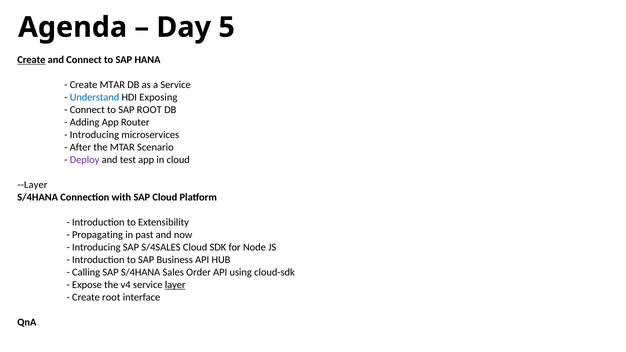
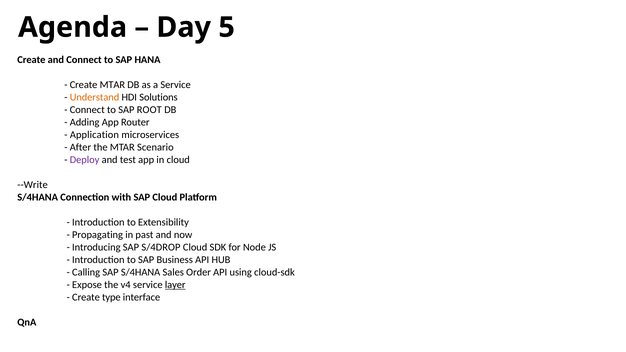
Create underline: present -> none (31, 60)
Understand colour: blue -> orange (94, 97)
Exposing: Exposing -> Solutions (158, 97)
Introducing: Introducing -> Application (94, 135)
--Layer: --Layer -> --Write (33, 185)
S/4SALES: S/4SALES -> S/4DROP (161, 247)
Create root: root -> type (111, 297)
